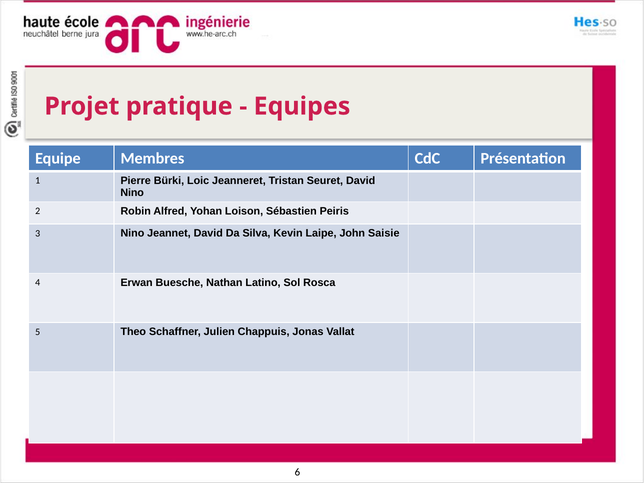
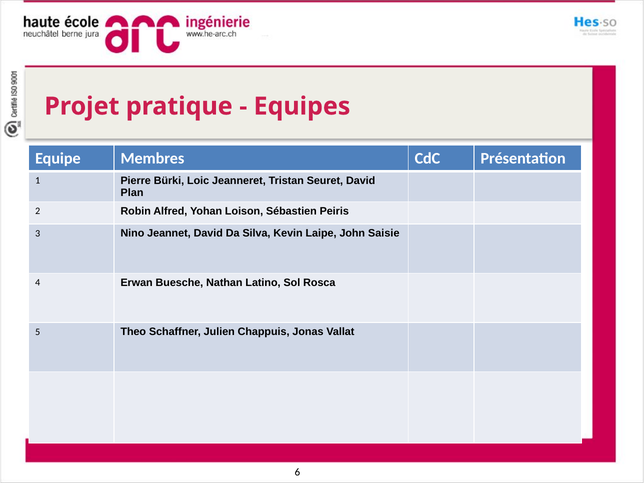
Nino: Nino -> Plan (132, 193)
